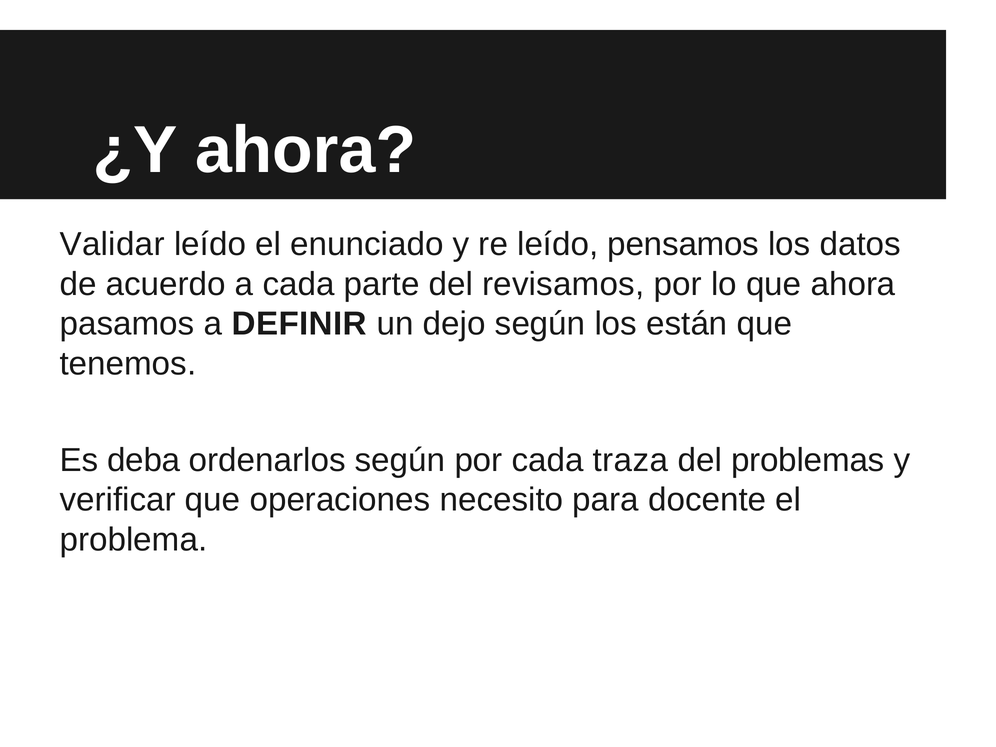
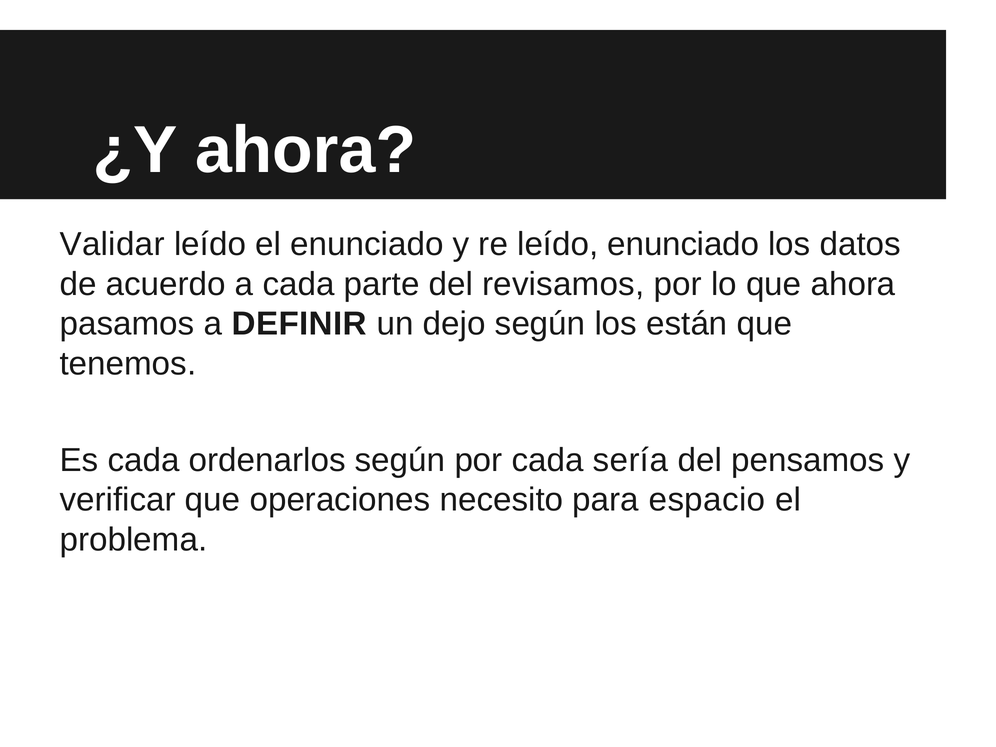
leído pensamos: pensamos -> enunciado (683, 244)
Es deba: deba -> cada (144, 460)
traza: traza -> sería (630, 460)
problemas: problemas -> pensamos (808, 460)
docente: docente -> espacio (707, 500)
